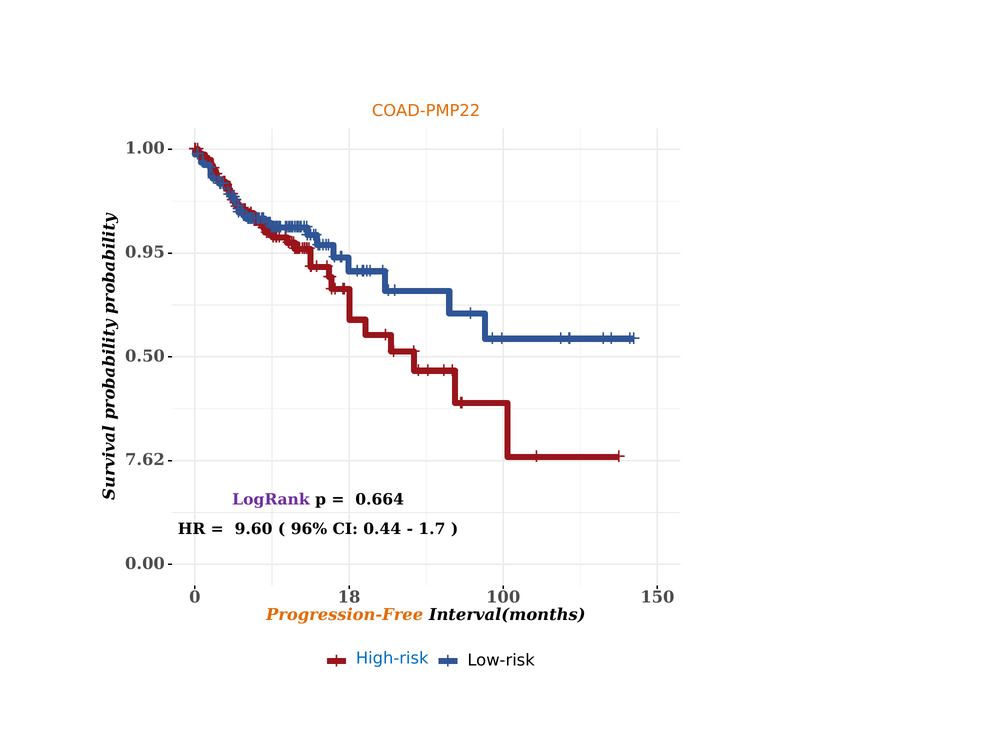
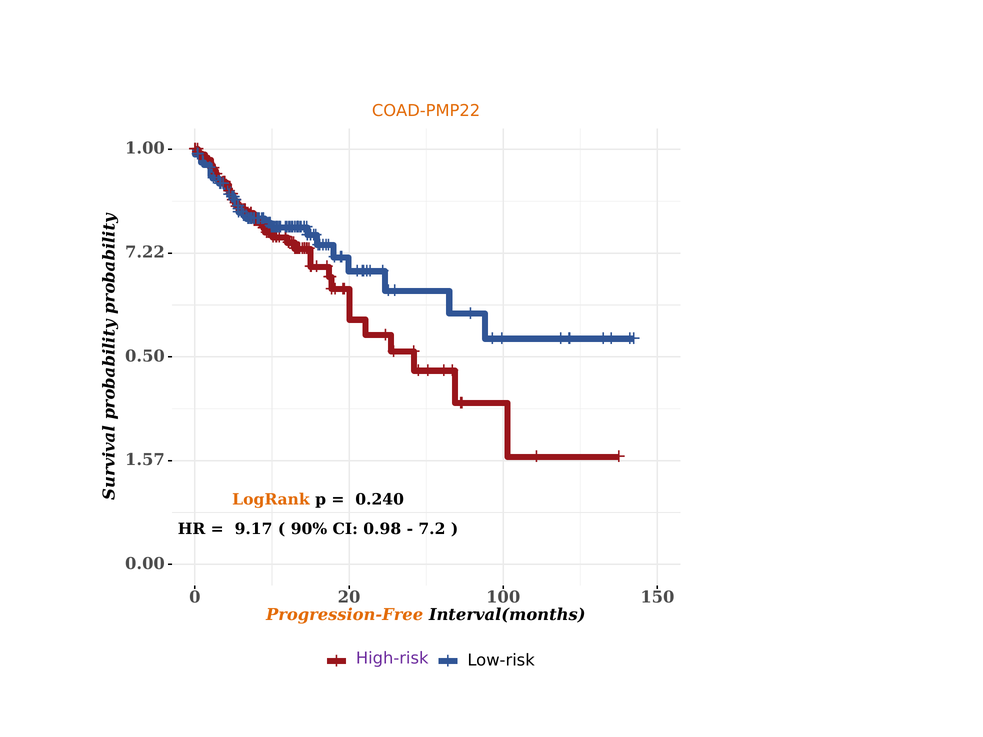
0.95: 0.95 -> 7.22 (145, 252)
7.62: 7.62 -> 1.57 (145, 460)
LogRank colour: purple -> orange (271, 500)
0.664: 0.664 -> 0.240 (380, 500)
9.60: 9.60 -> 9.17 (254, 530)
96%: 96% -> 90% (309, 530)
0.44: 0.44 -> 0.98 (382, 530)
1.7: 1.7 -> 7.2 (432, 530)
18: 18 -> 20 (349, 597)
High-risk colour: blue -> purple (392, 659)
